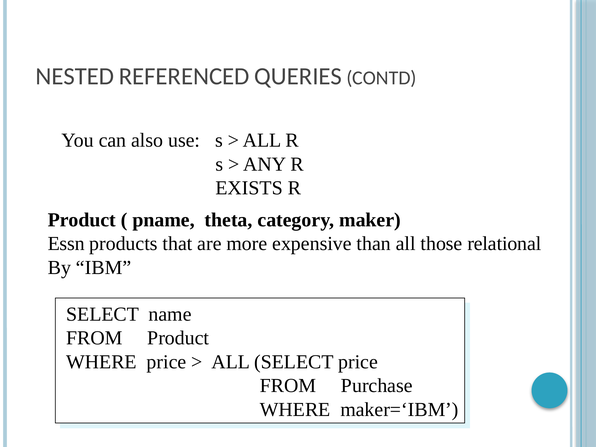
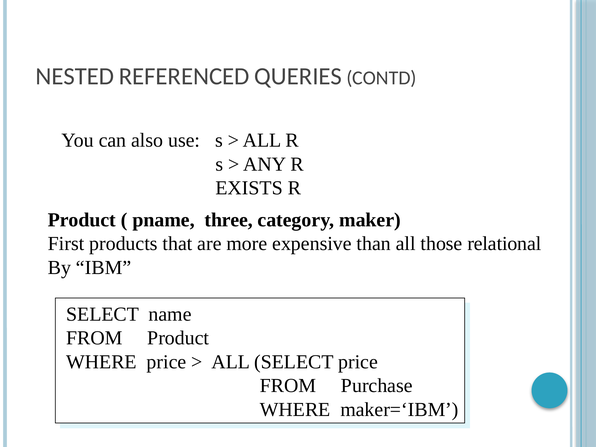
theta: theta -> three (229, 220)
Essn: Essn -> First (66, 244)
